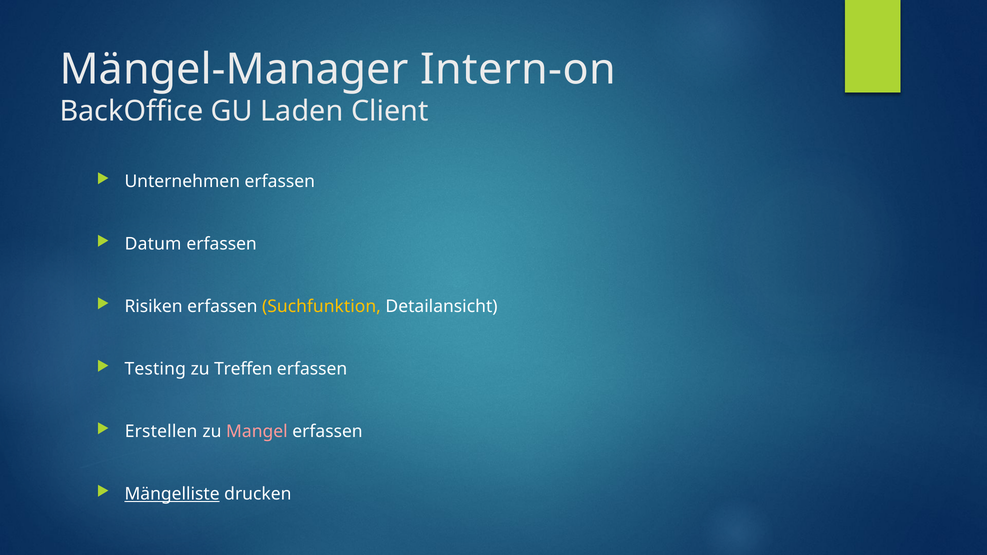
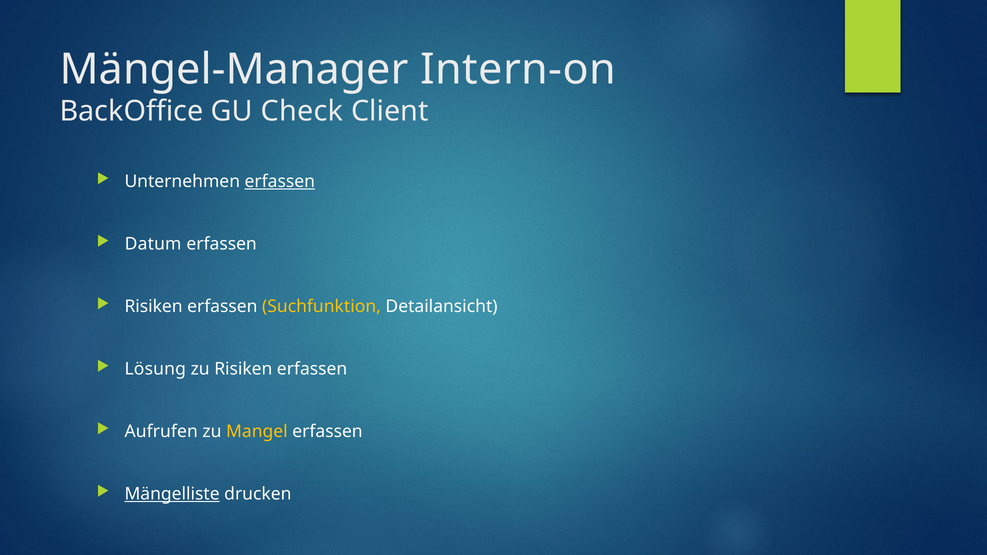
Laden: Laden -> Check (302, 111)
erfassen underline: none -> present (280, 182)
Testing: Testing -> Lösung (155, 369)
zu Treffen: Treffen -> Risiken (243, 369)
Erstellen: Erstellen -> Aufrufen (161, 432)
Mangel colour: pink -> yellow (257, 432)
